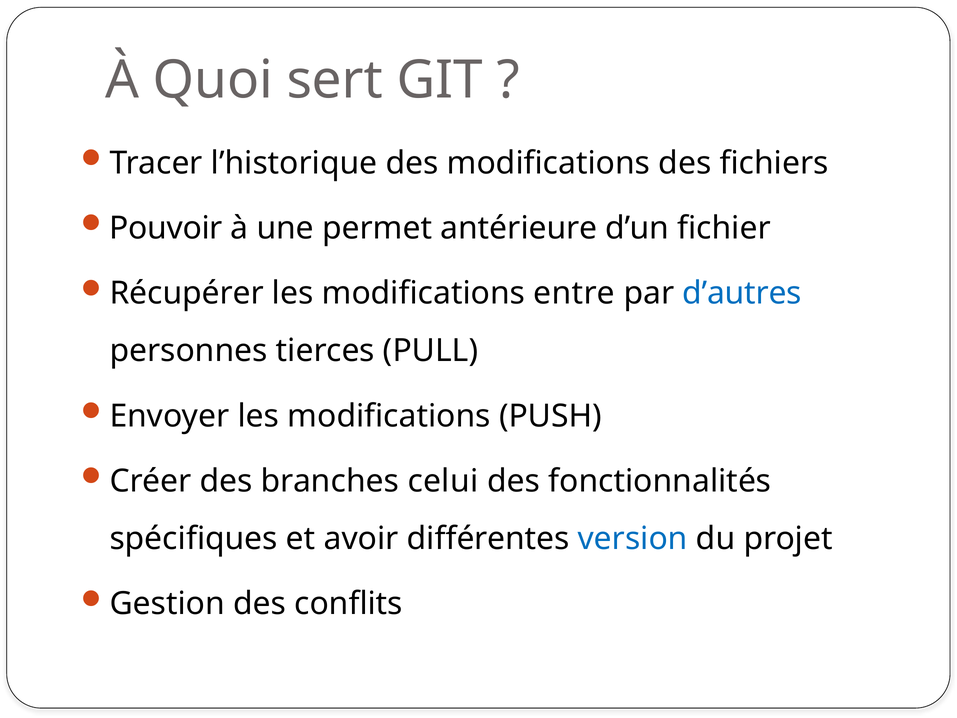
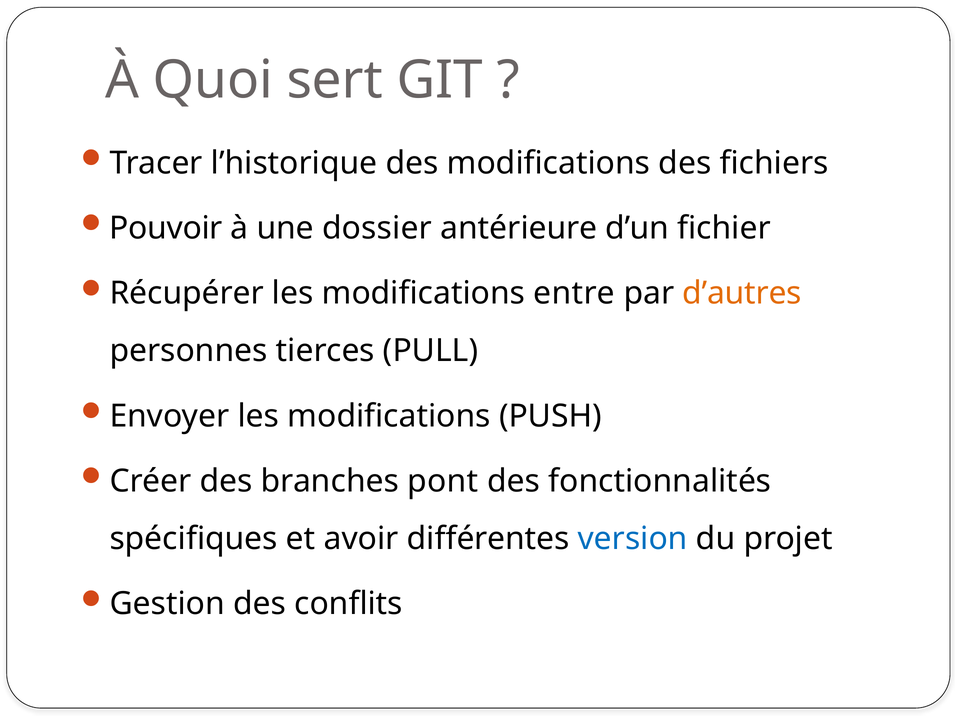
permet: permet -> dossier (377, 228)
d’autres colour: blue -> orange (742, 293)
celui: celui -> pont (443, 481)
